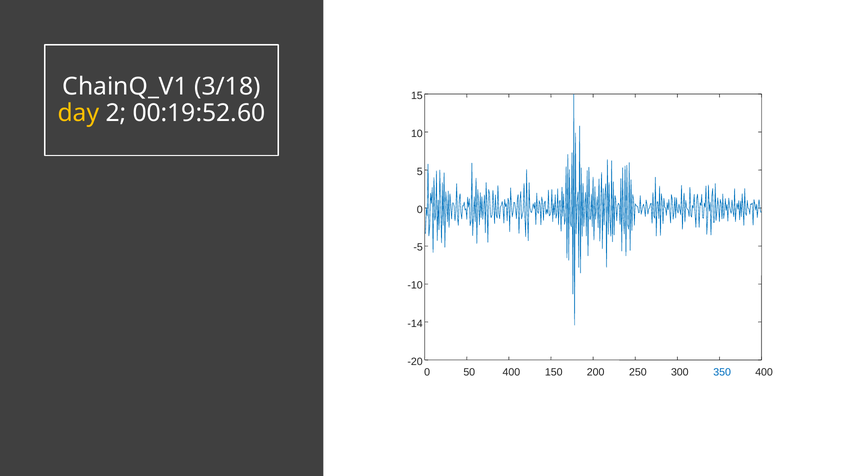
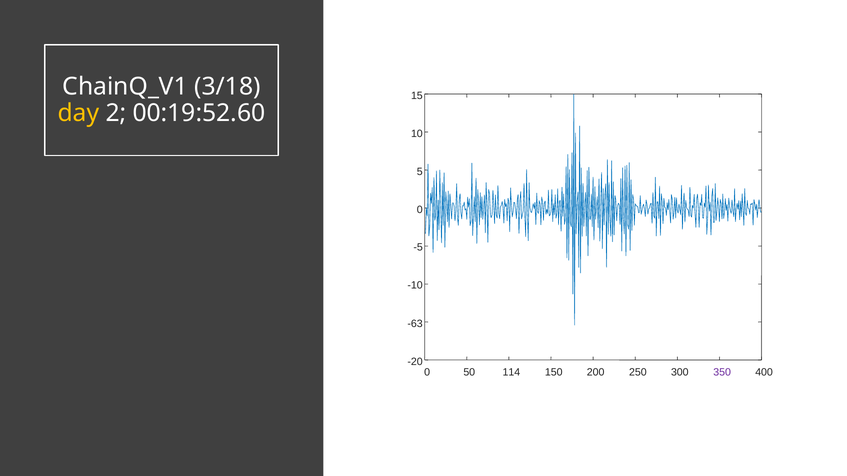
-14: -14 -> -63 (415, 324)
50 400: 400 -> 114 (511, 373)
350 colour: blue -> purple (722, 373)
